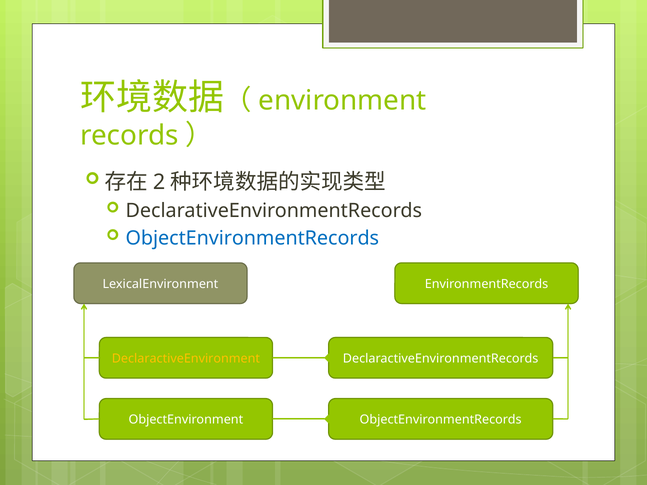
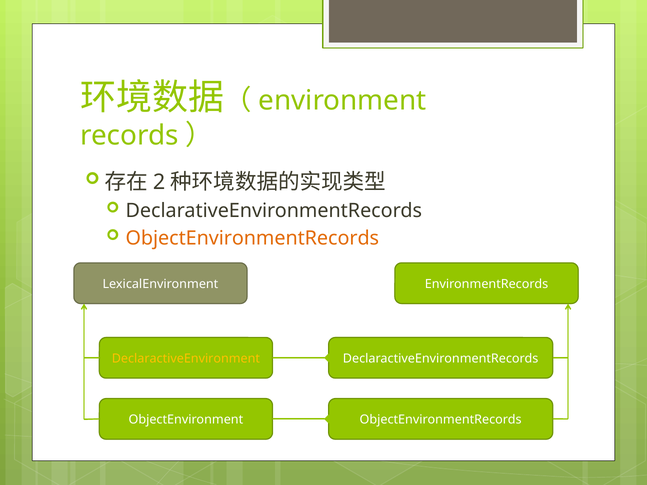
ObjectEnvironmentRecords colour: blue -> orange (252, 238)
